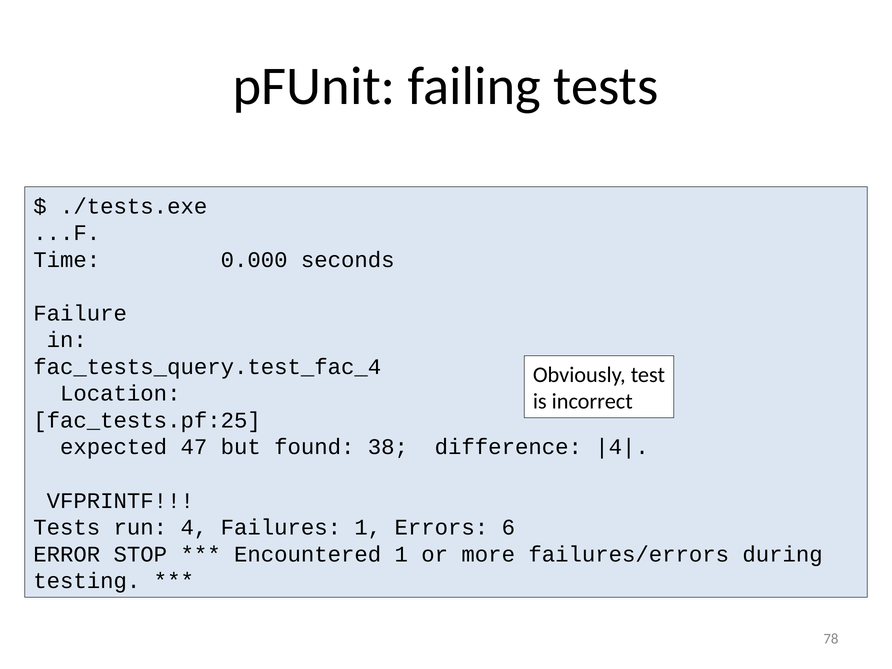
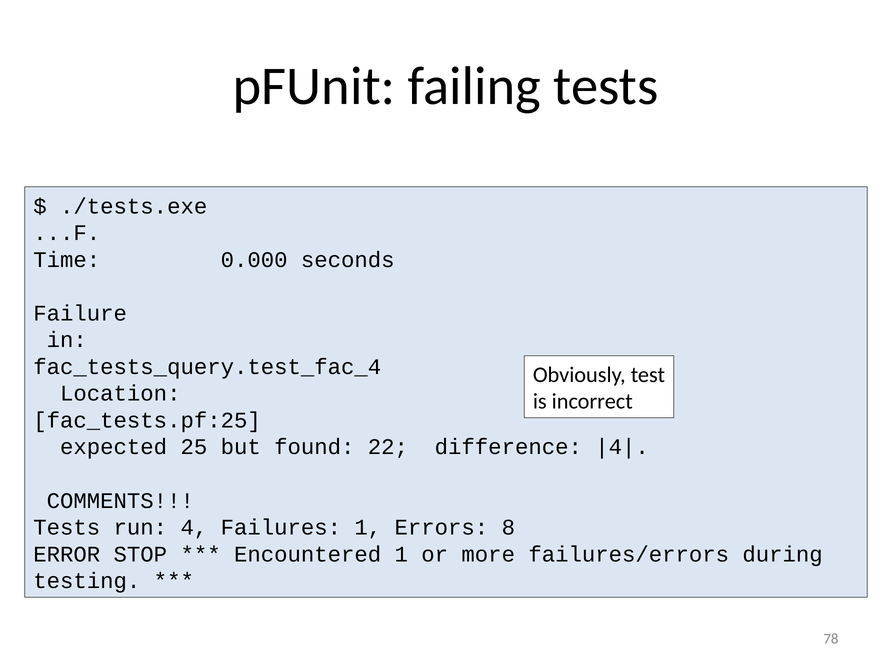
47: 47 -> 25 (194, 447)
38: 38 -> 22 (388, 447)
VFPRINTF: VFPRINTF -> COMMENTS (120, 501)
6: 6 -> 8 (508, 527)
